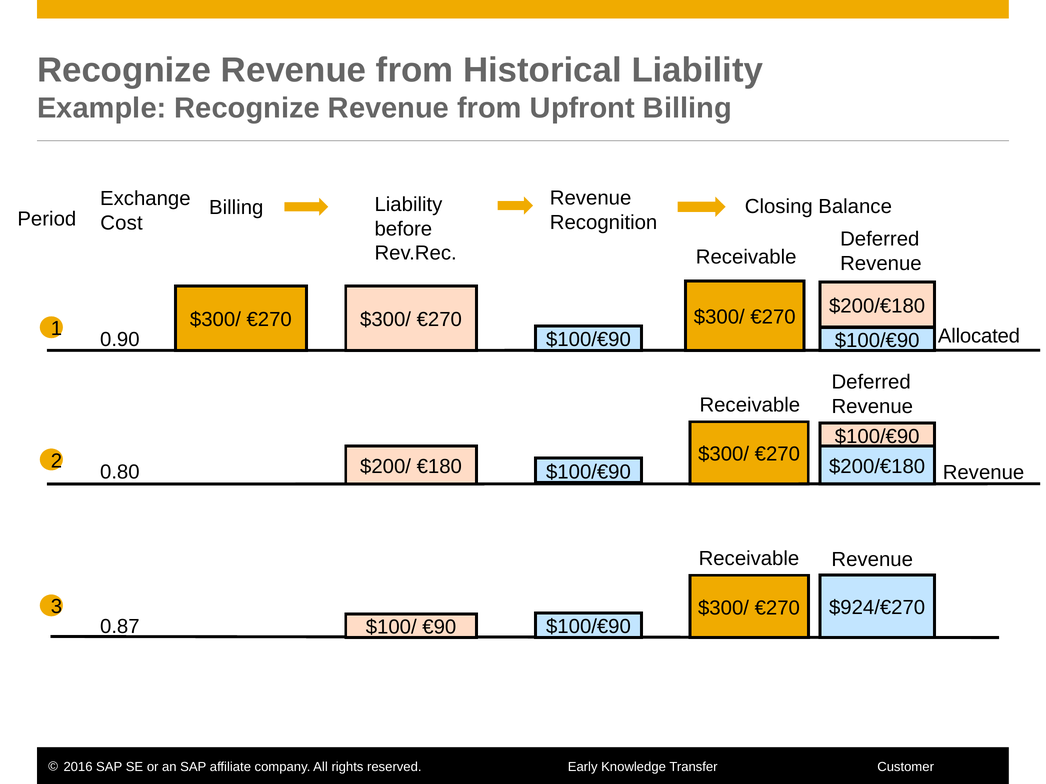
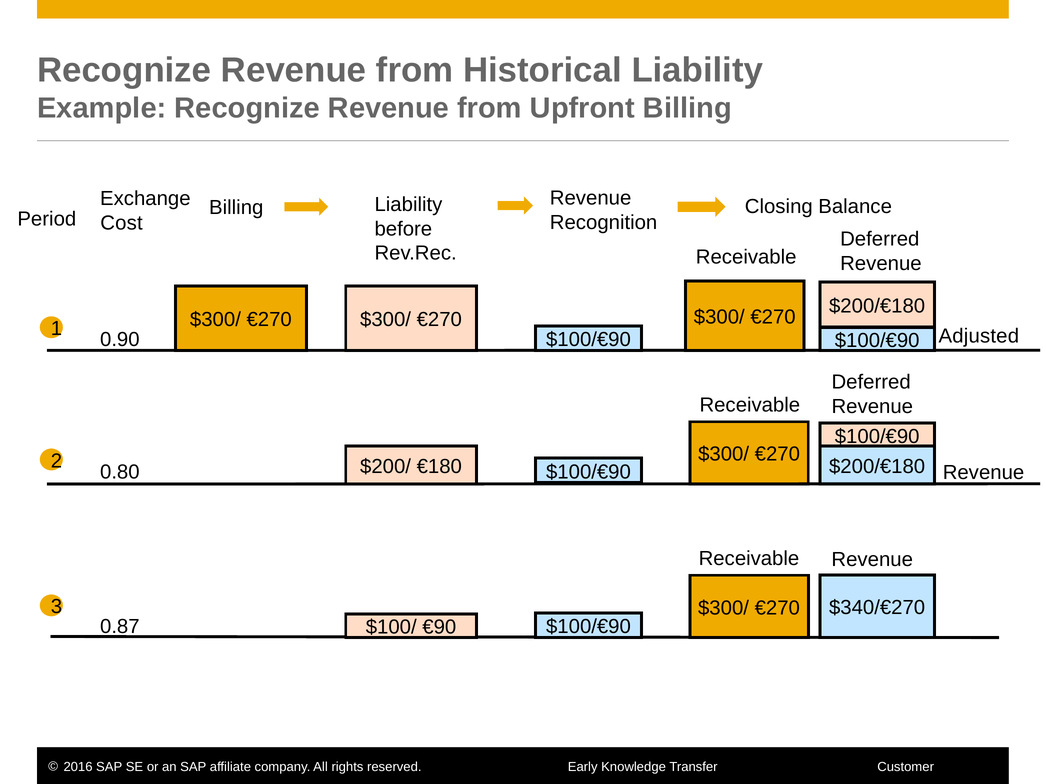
Allocated: Allocated -> Adjusted (979, 336)
$924/€270: $924/€270 -> $340/€270 (877, 608)
